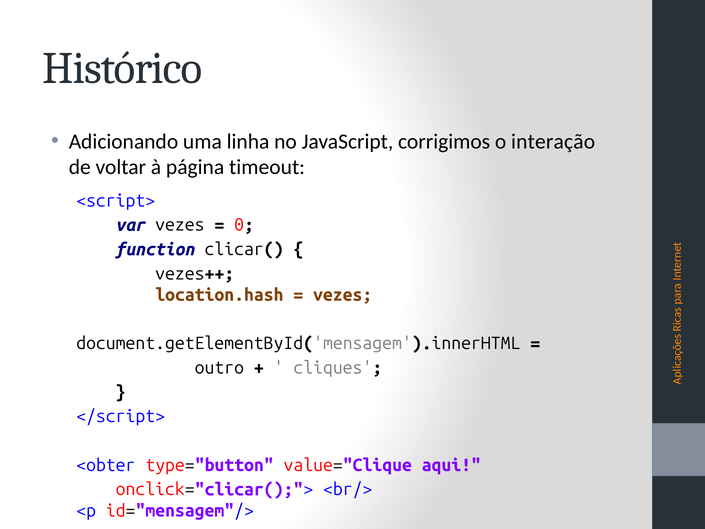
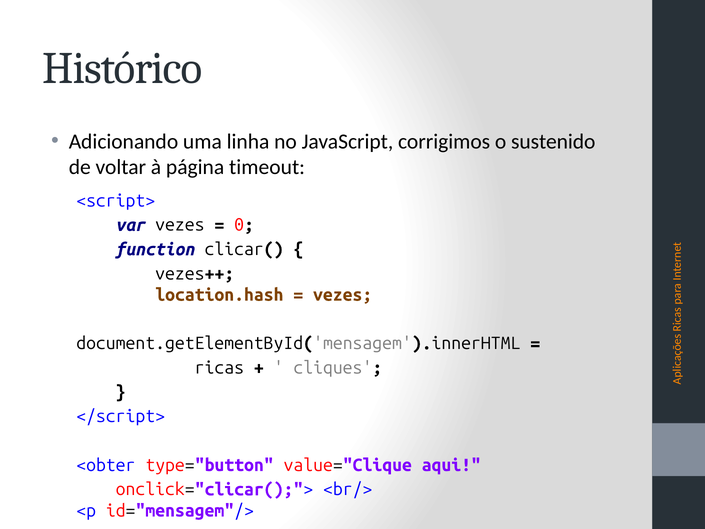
interação: interação -> sustenido (553, 141)
outro: outro -> ricas (219, 368)
